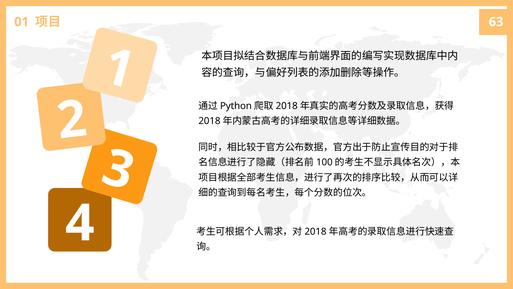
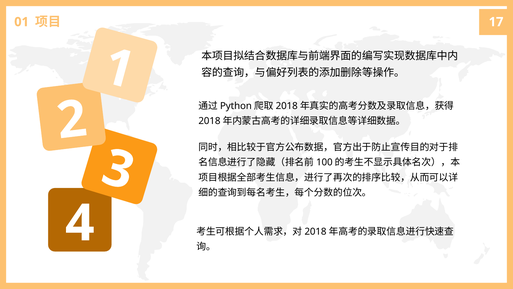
63: 63 -> 17 (496, 22)
